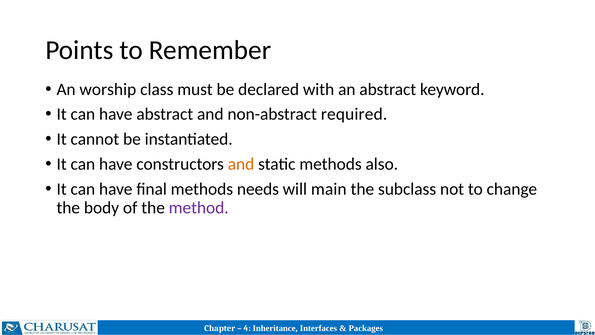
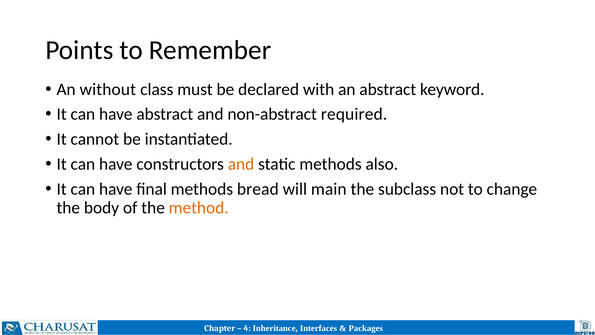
worship: worship -> without (108, 89)
needs: needs -> bread (258, 189)
method colour: purple -> orange (199, 208)
